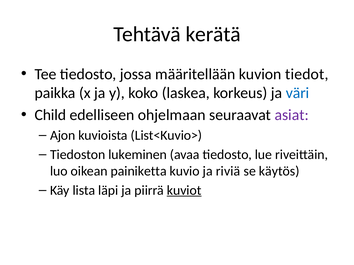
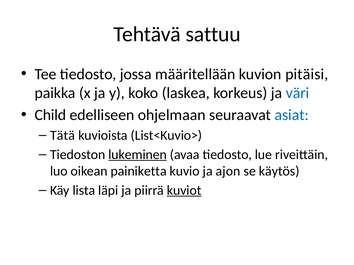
kerätä: kerätä -> sattuu (213, 34)
tiedot: tiedot -> pitäisi (307, 74)
asiat colour: purple -> blue (292, 115)
Ajon: Ajon -> Tätä (63, 136)
lukeminen underline: none -> present (138, 155)
riviä: riviä -> ajon (228, 171)
